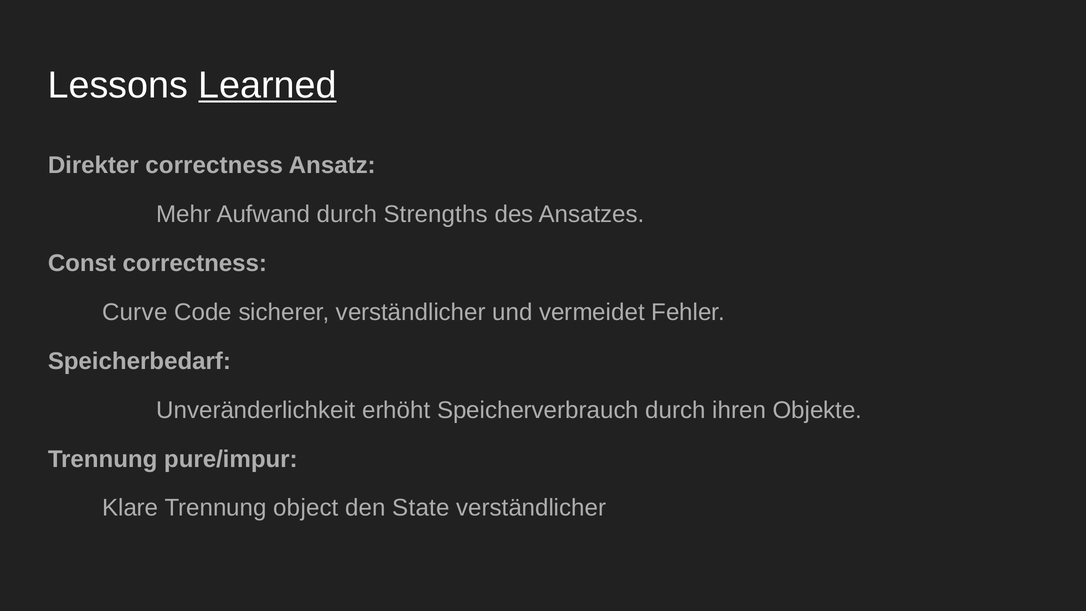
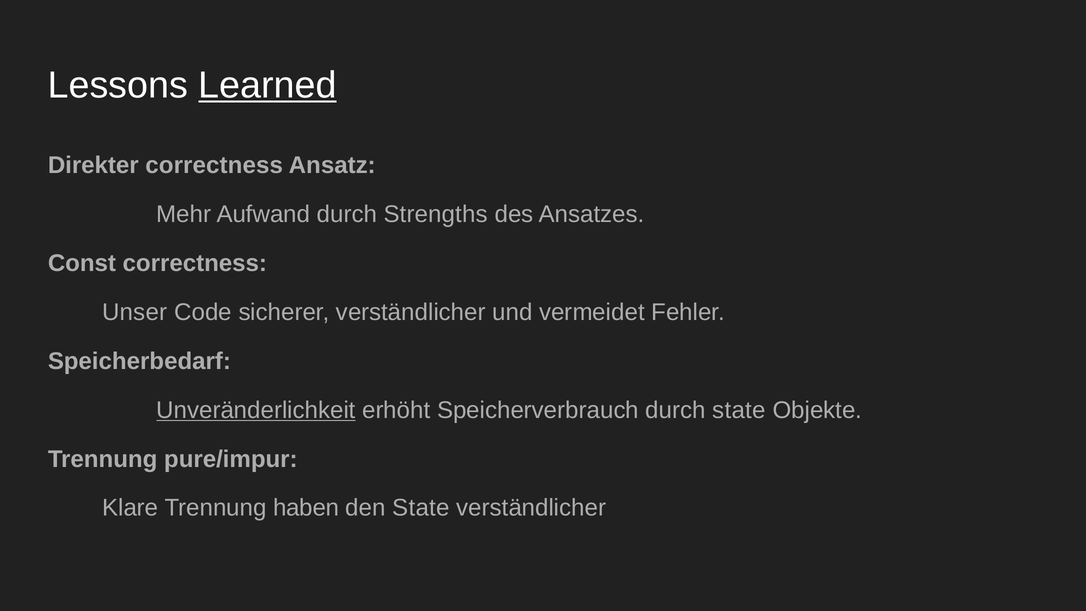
Curve: Curve -> Unser (135, 312)
Unveränderlichkeit underline: none -> present (256, 410)
durch ihren: ihren -> state (739, 410)
object: object -> haben (306, 508)
